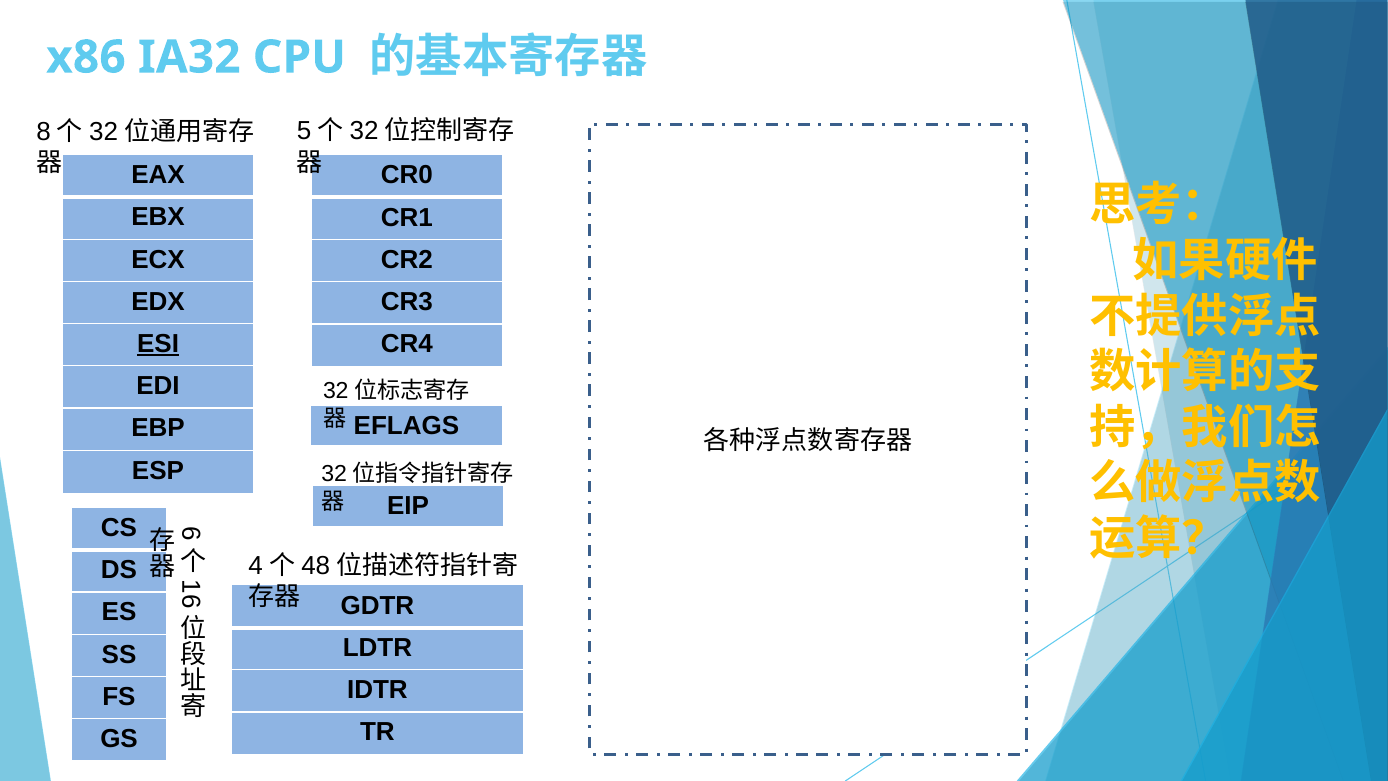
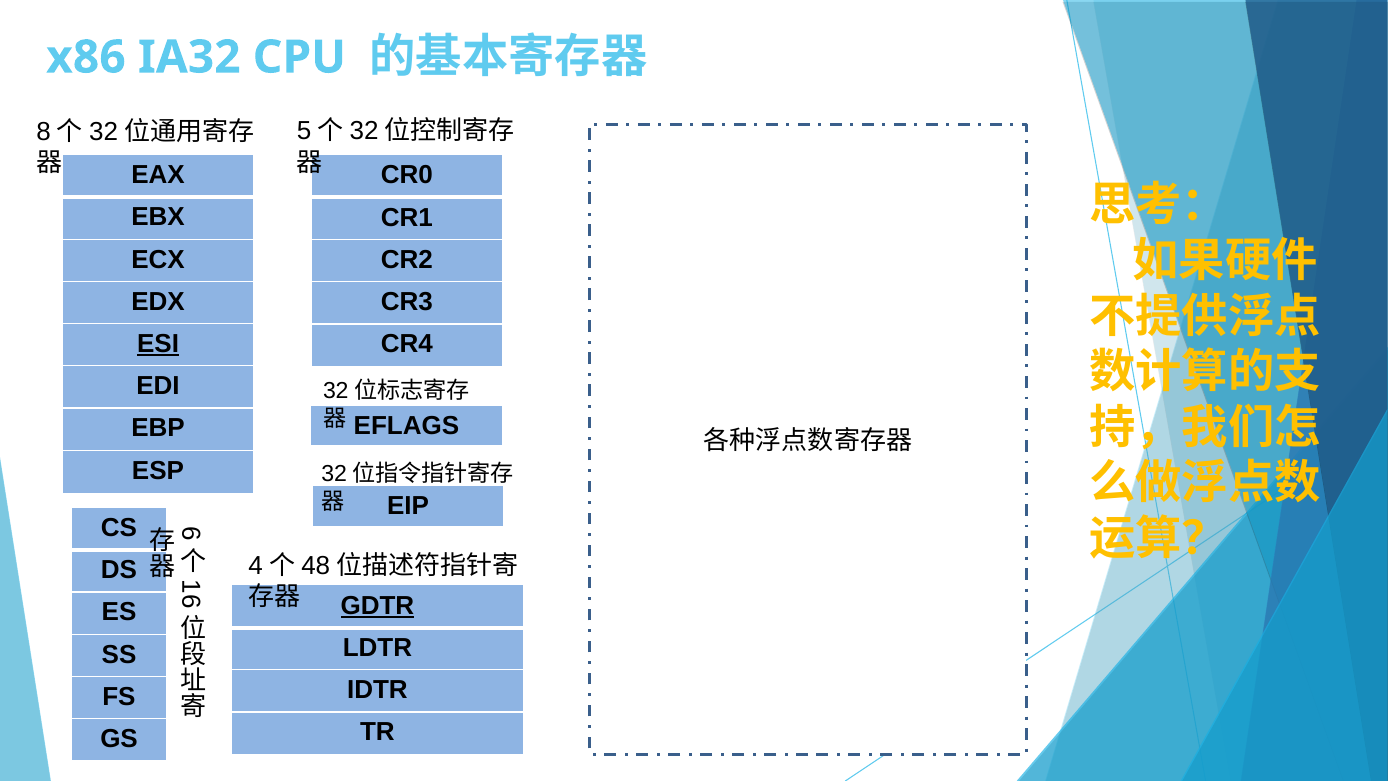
GDTR underline: none -> present (377, 605)
